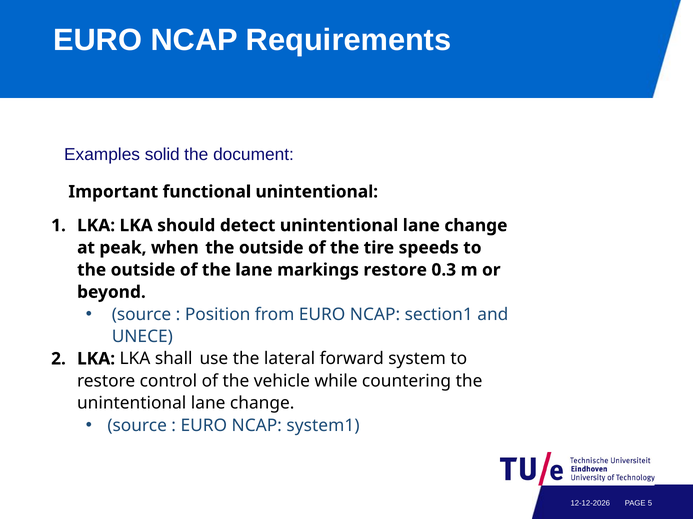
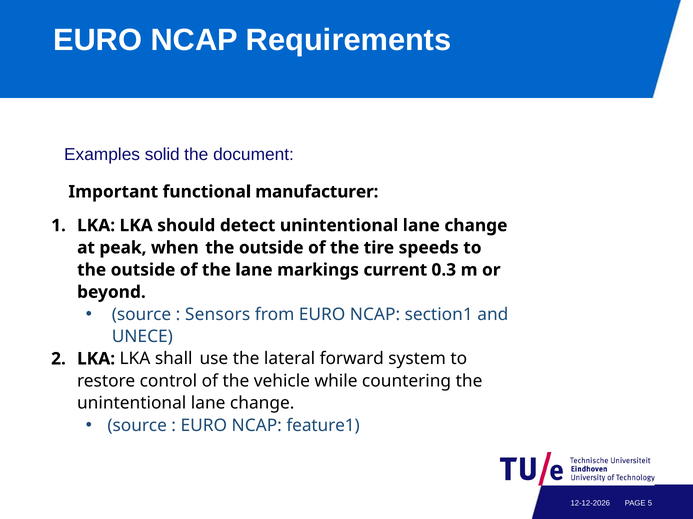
functional unintentional: unintentional -> manufacturer (317, 192)
markings restore: restore -> current (395, 270)
Position: Position -> Sensors (218, 315)
system1: system1 -> feature1 (323, 426)
